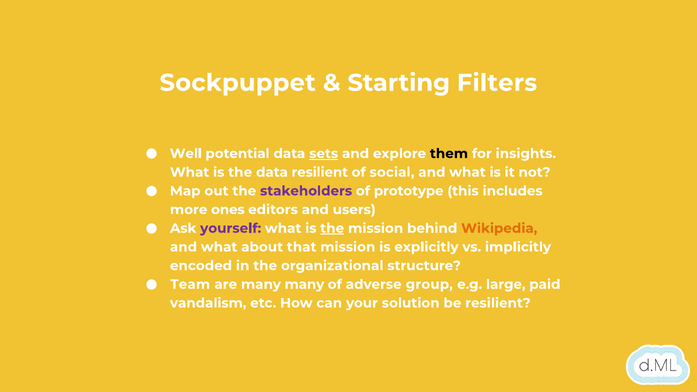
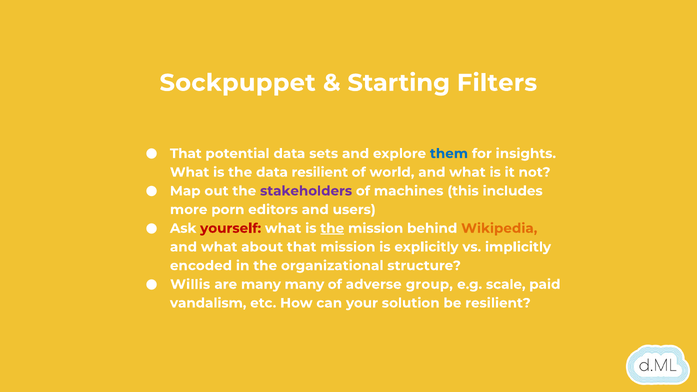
Well: Well -> That (186, 154)
sets underline: present -> none (324, 154)
them colour: black -> blue (449, 154)
social: social -> world (392, 172)
prototype: prototype -> machines (409, 191)
ones: ones -> porn (228, 210)
yourself colour: purple -> red (231, 228)
Team: Team -> Willis (190, 284)
large: large -> scale (506, 284)
